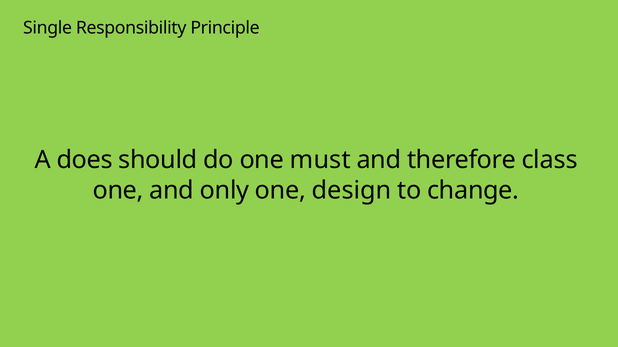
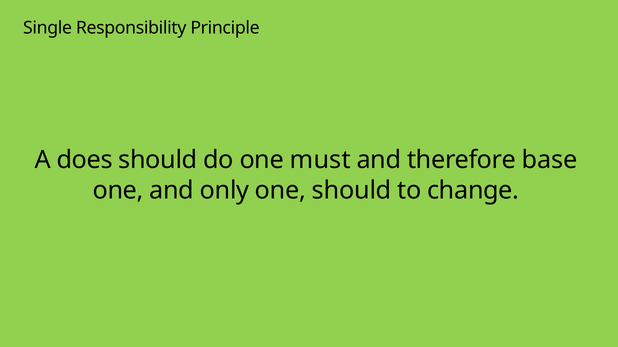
class: class -> base (550, 160)
one design: design -> should (352, 191)
